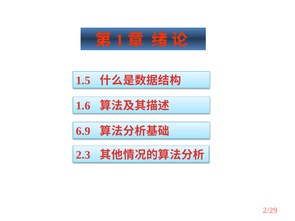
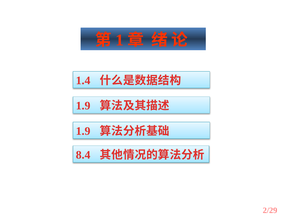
1.5: 1.5 -> 1.4 (83, 81)
1.6: 1.6 -> 1.9 (83, 106)
6.9: 6.9 -> 1.9 (83, 131)
2.3: 2.3 -> 8.4 (83, 155)
